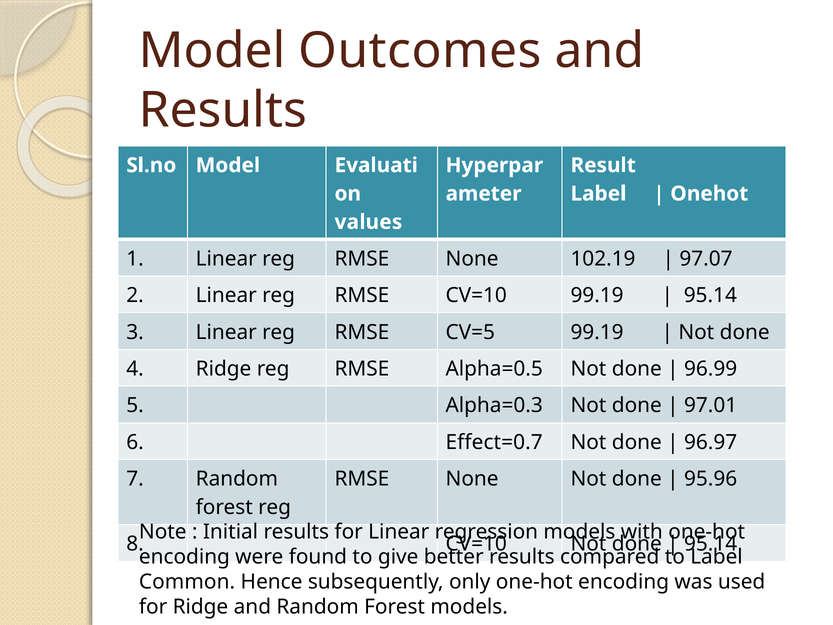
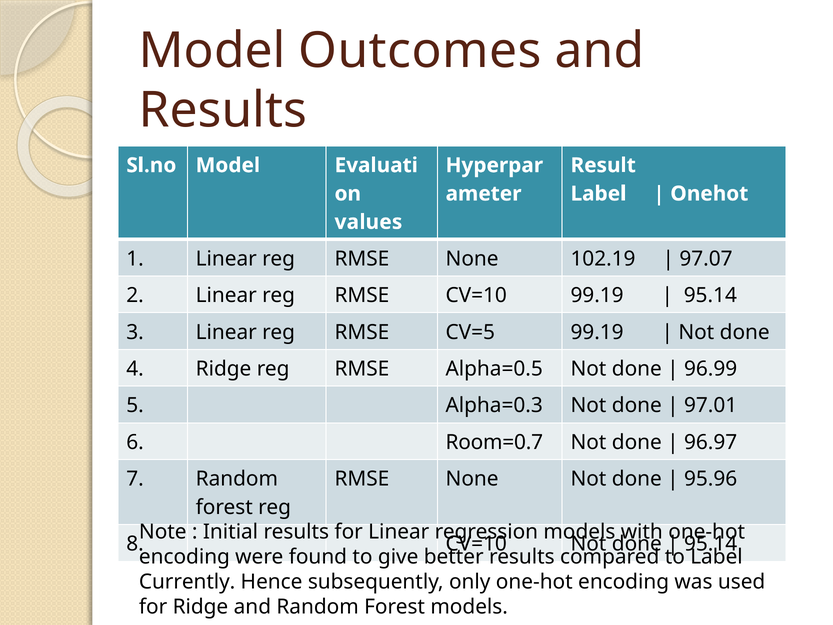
Effect=0.7: Effect=0.7 -> Room=0.7 (494, 442)
Common: Common -> Currently (187, 582)
